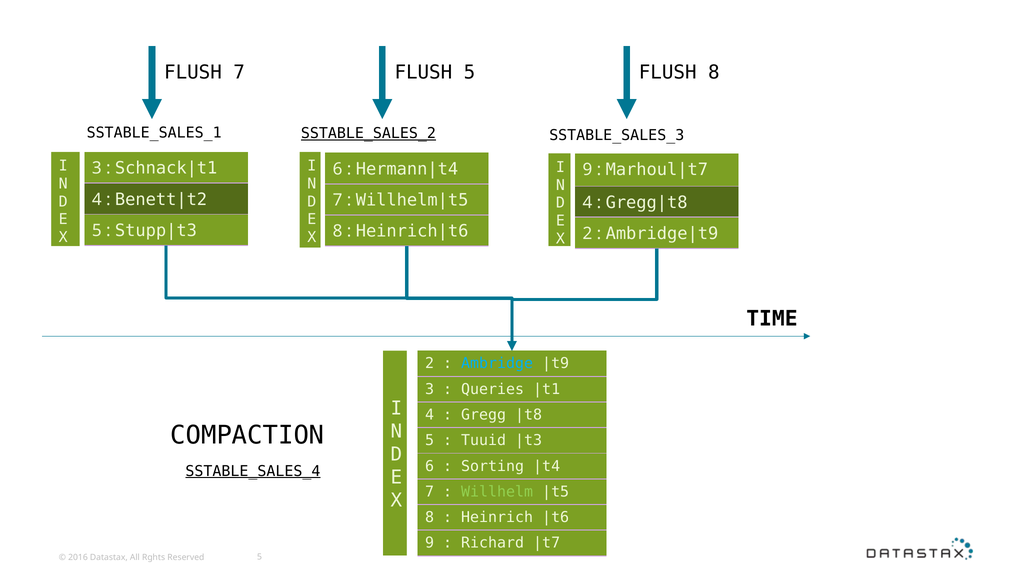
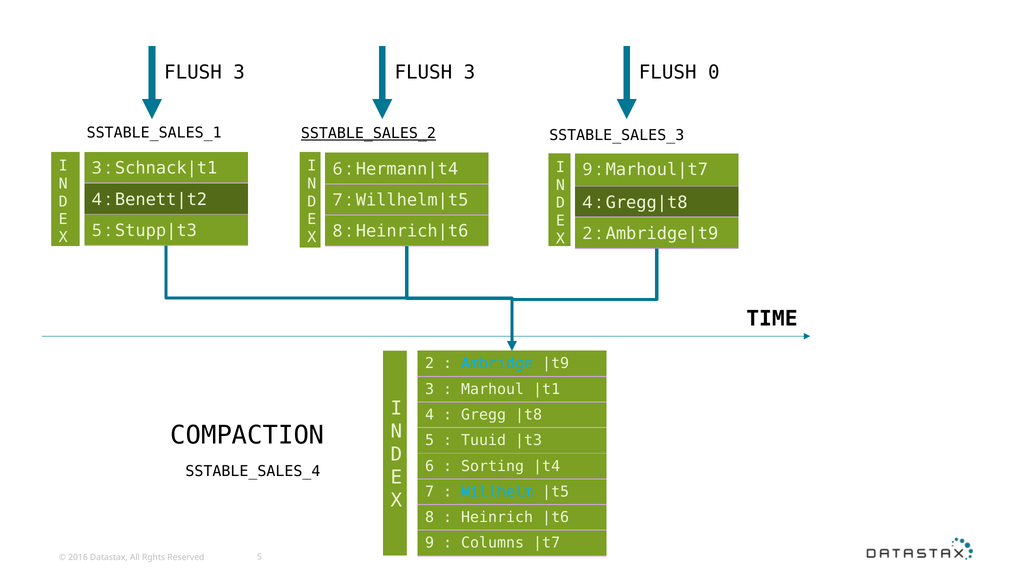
7: 7 -> 3 (239, 73)
5: 5 -> 3 (470, 73)
FLUSH 8: 8 -> 0 (714, 73)
Queries: Queries -> Marhoul (493, 389)
SSTABLE_SALES_4 underline: present -> none (253, 471)
Willhelm colour: light green -> light blue (497, 492)
Richard: Richard -> Columns (493, 543)
